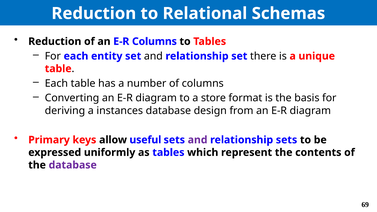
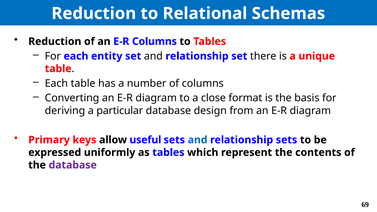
store: store -> close (213, 98)
instances: instances -> particular (120, 111)
and colour: purple -> blue (198, 140)
